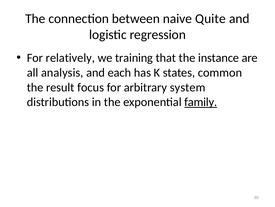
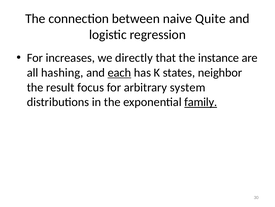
relatively: relatively -> increases (70, 58)
training: training -> directly (134, 58)
analysis: analysis -> hashing (62, 72)
each underline: none -> present (119, 72)
common: common -> neighbor (220, 72)
